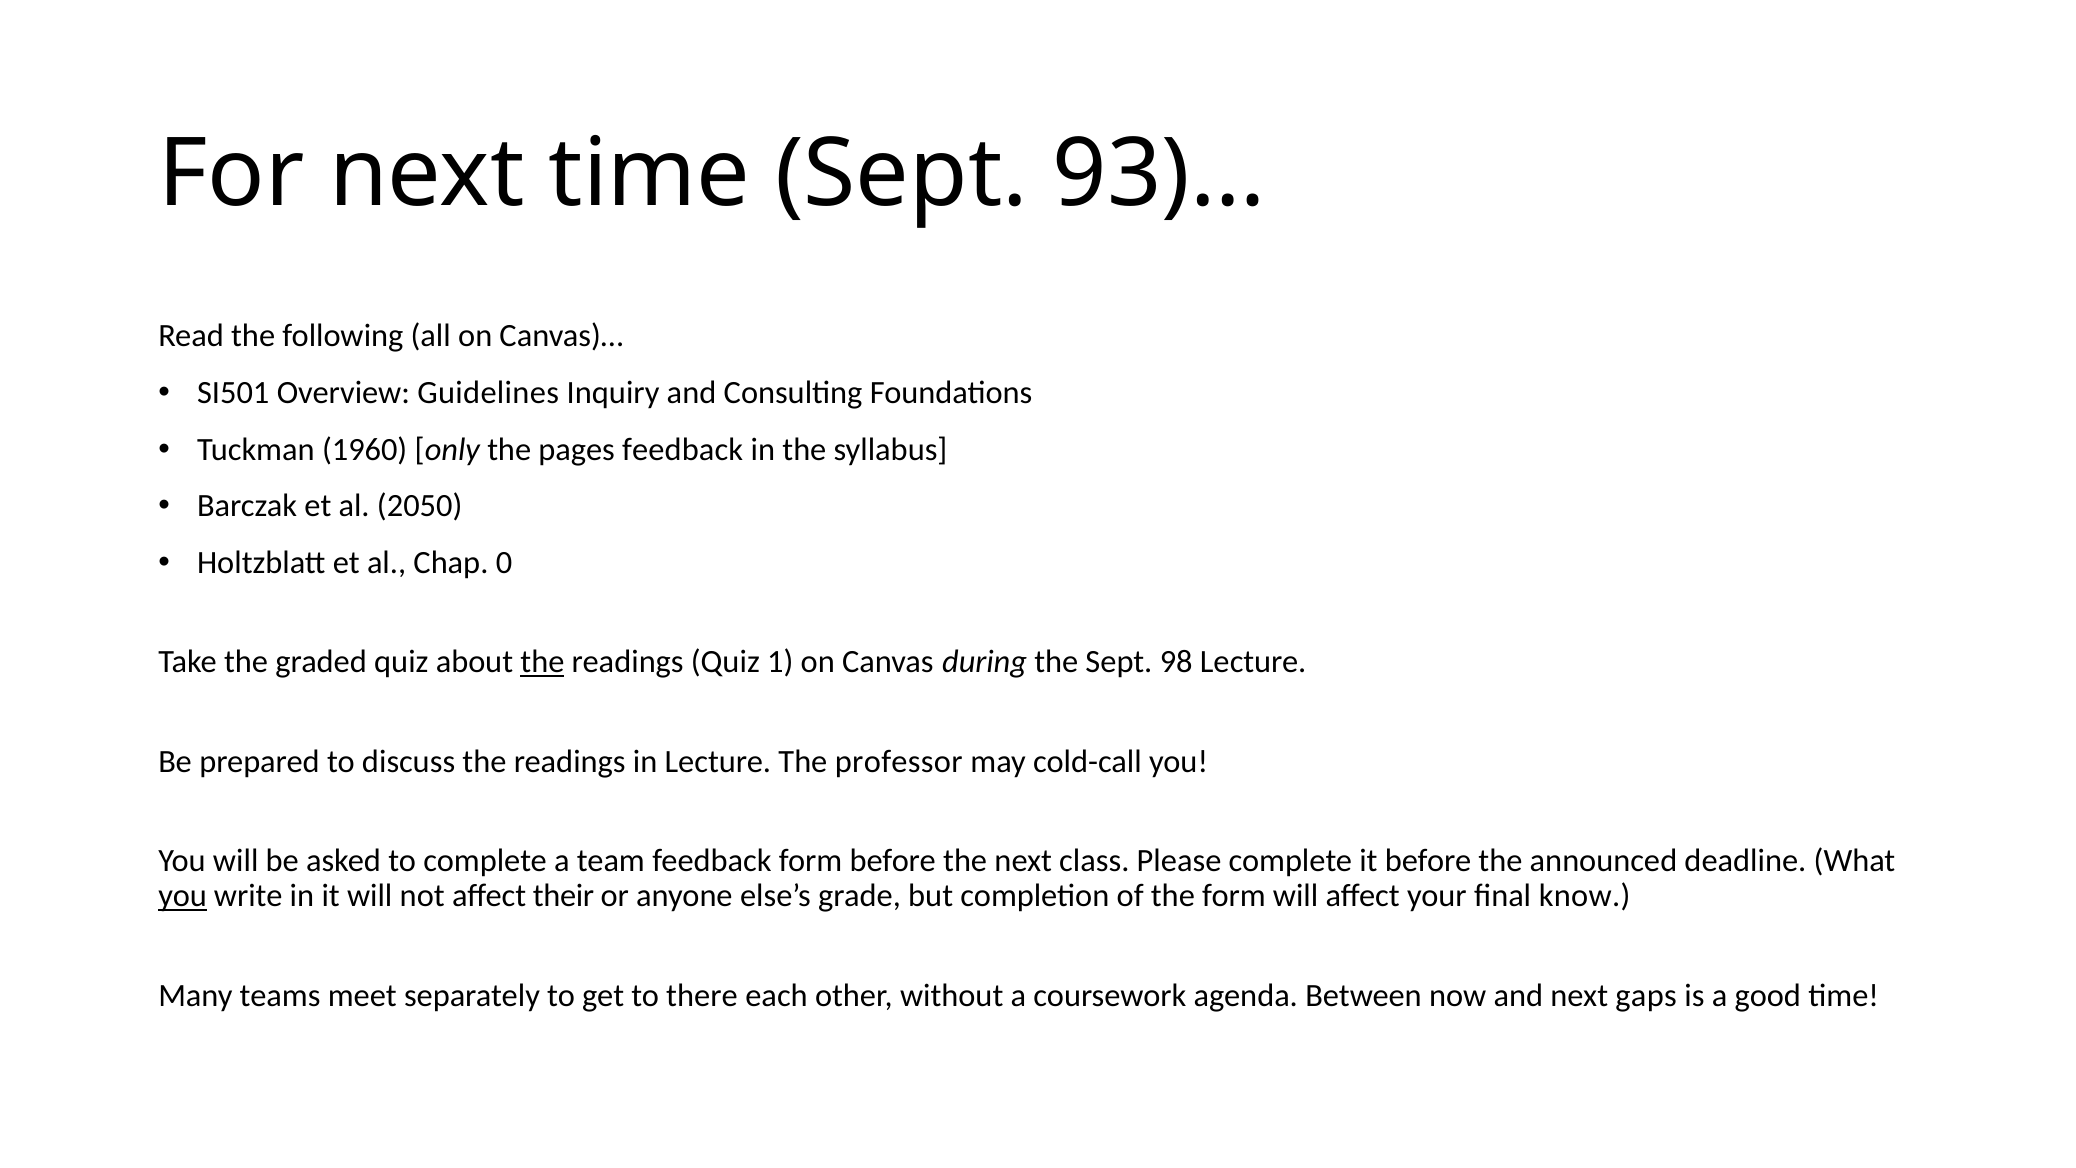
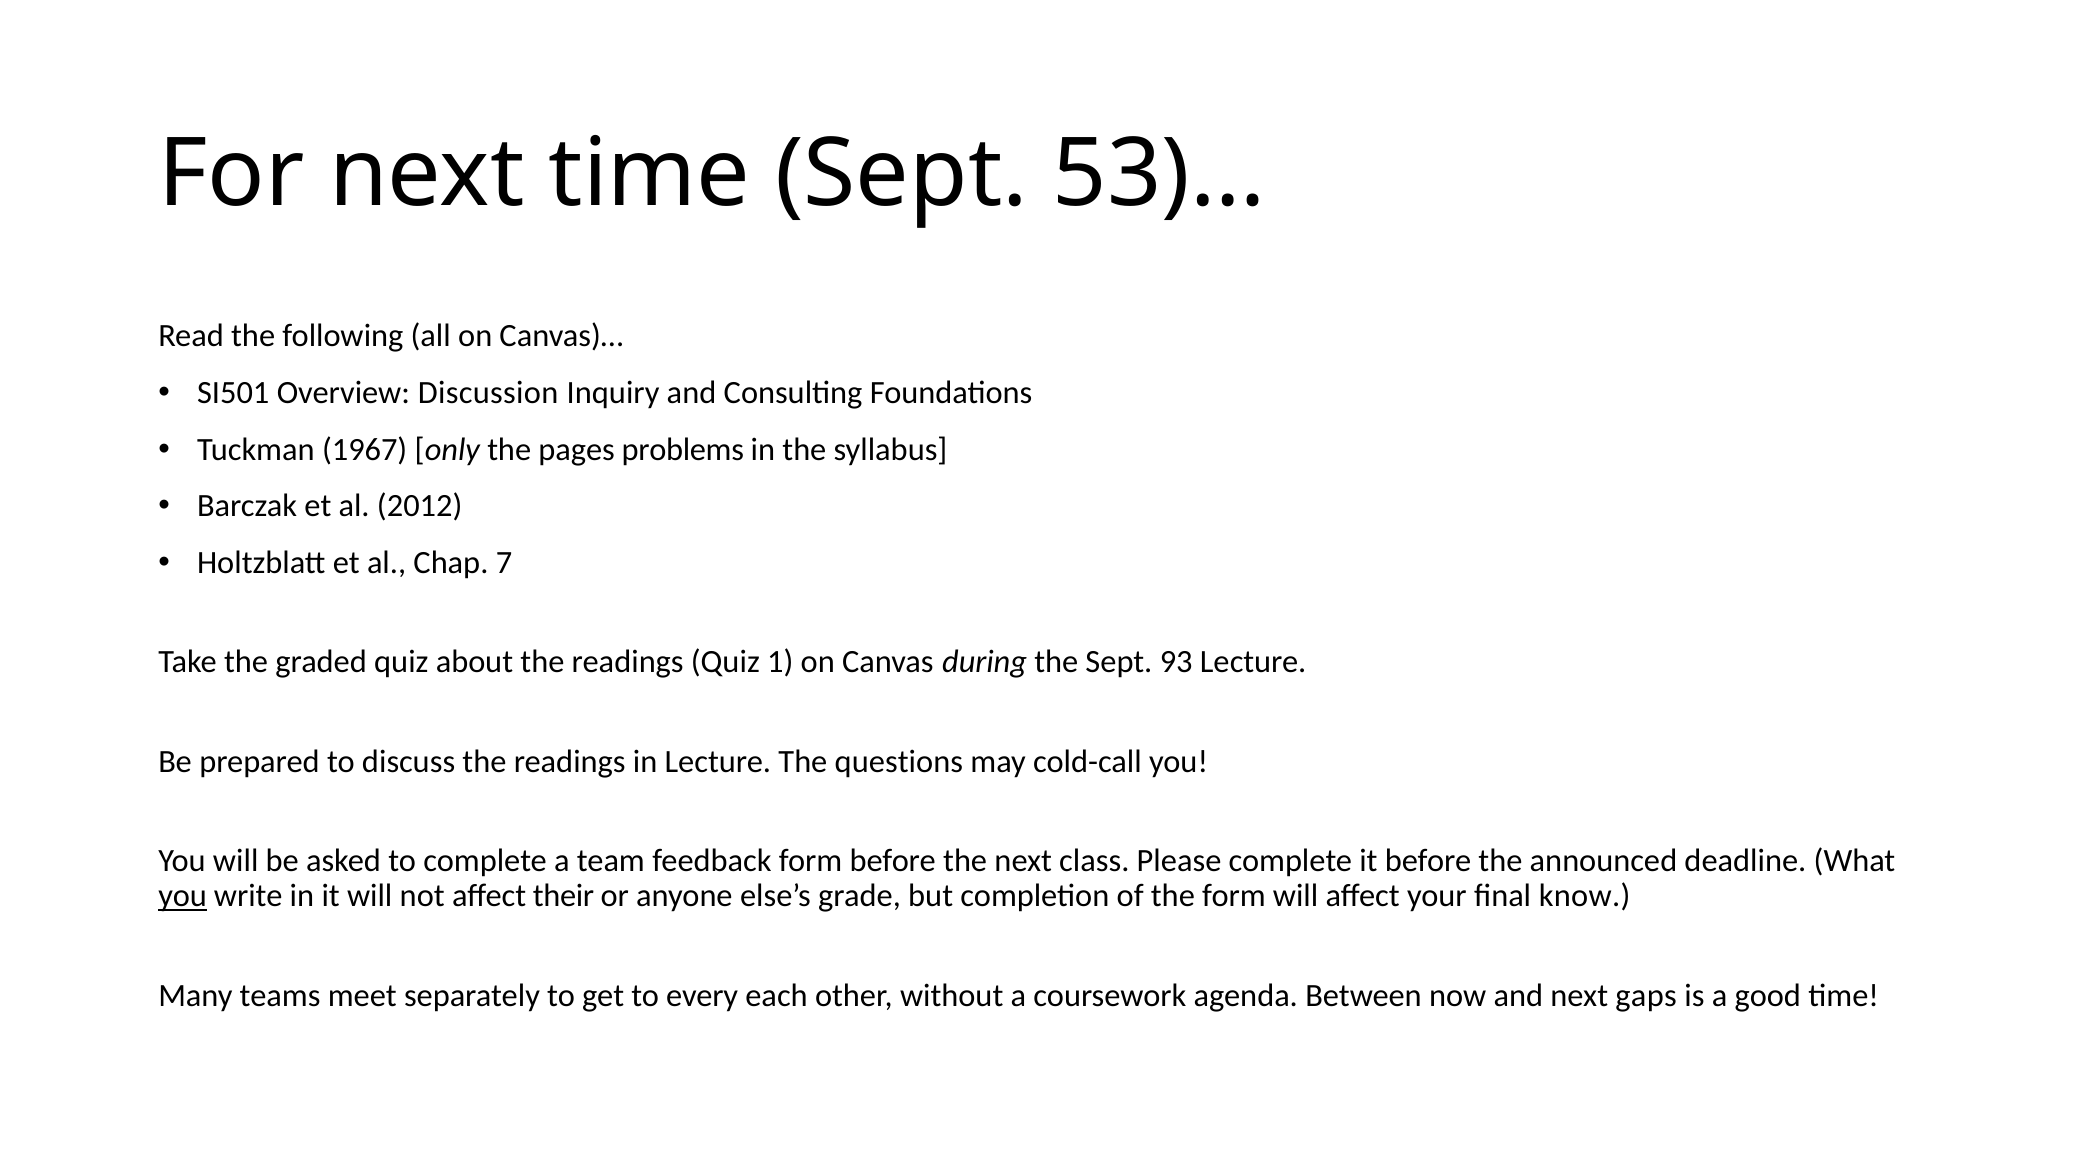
93)…: 93)… -> 53)… (1159, 174)
Guidelines: Guidelines -> Discussion (488, 393)
1960: 1960 -> 1967 (365, 449)
pages feedback: feedback -> problems (683, 449)
2050: 2050 -> 2012 (420, 506)
0: 0 -> 7 (504, 563)
the underline: present -> none (542, 662)
98: 98 -> 93 (1176, 662)
professor: professor -> questions (899, 761)
there: there -> every (702, 995)
